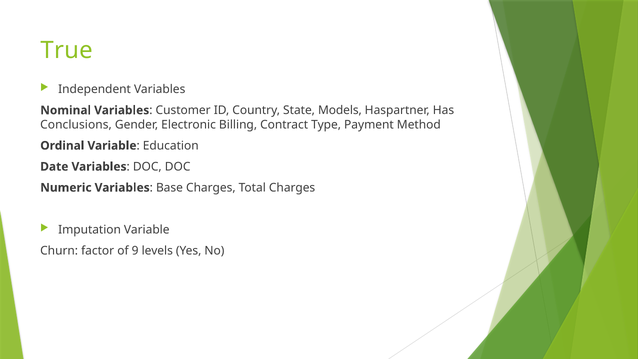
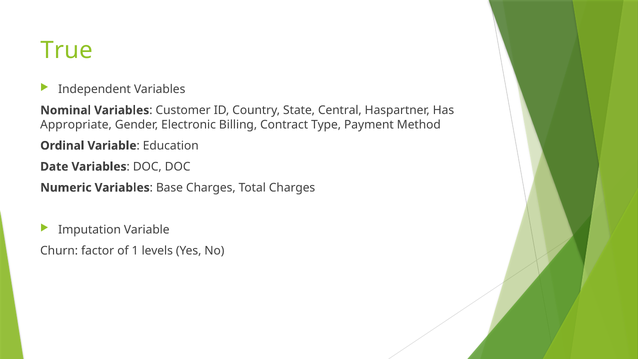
Models: Models -> Central (340, 110)
Conclusions: Conclusions -> Appropriate (76, 125)
9: 9 -> 1 (135, 251)
